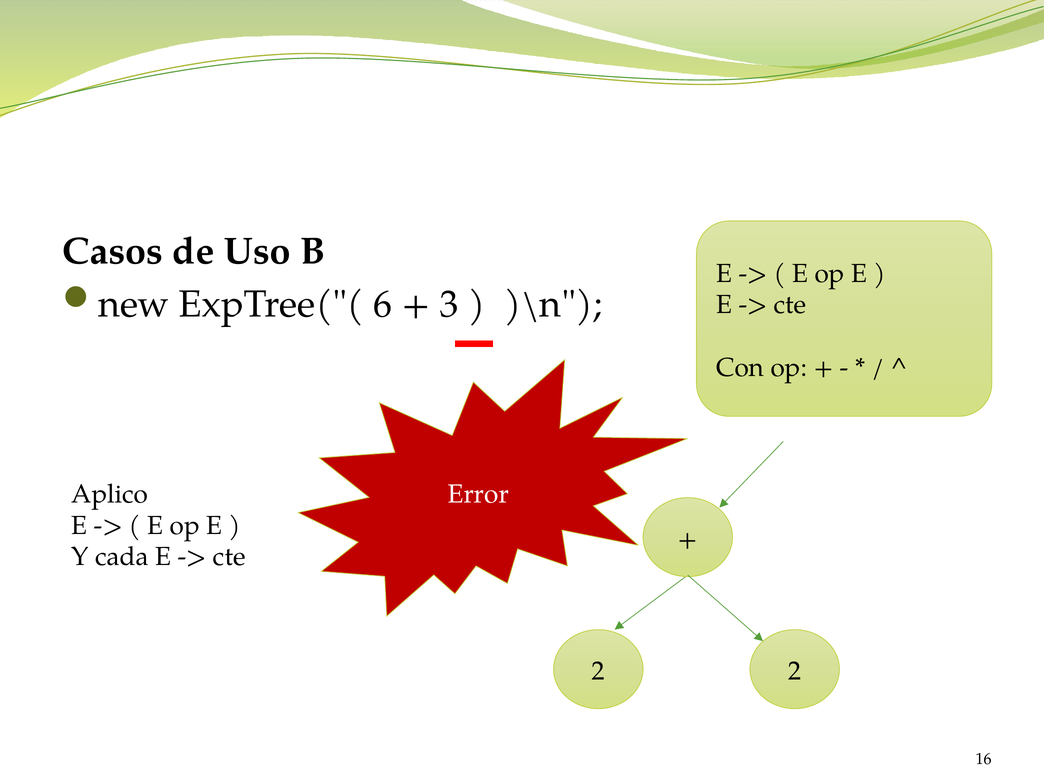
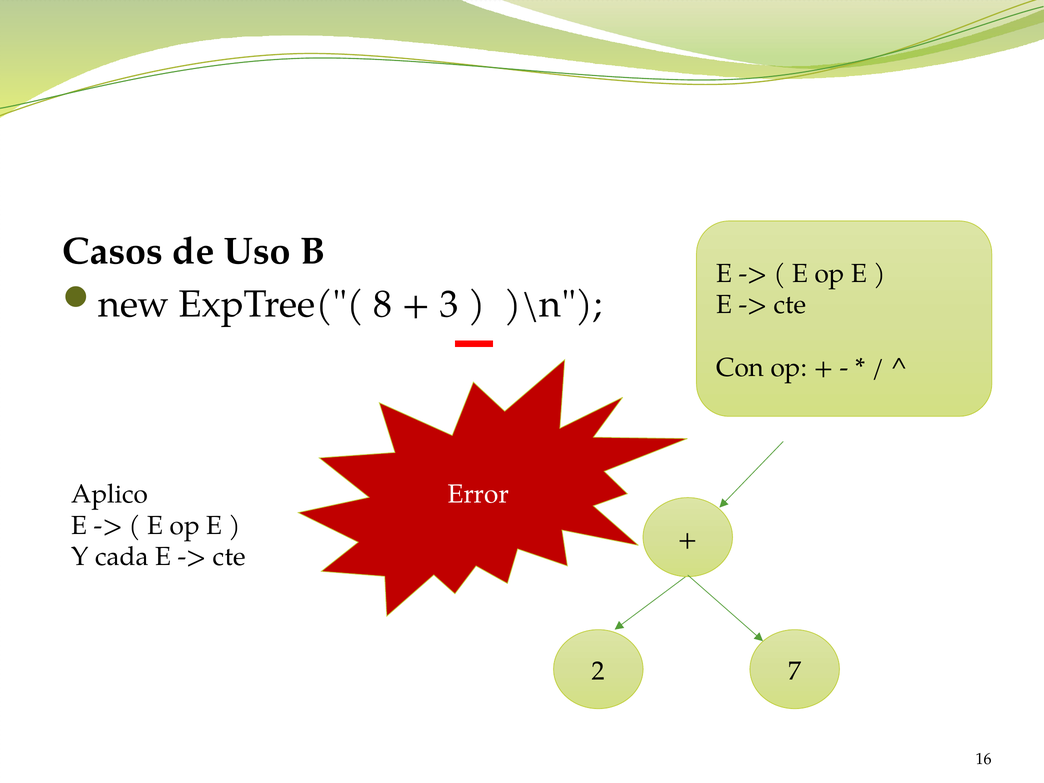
6: 6 -> 8 (383, 304)
2 2: 2 -> 7 (795, 671)
